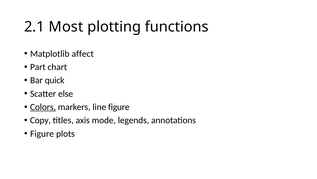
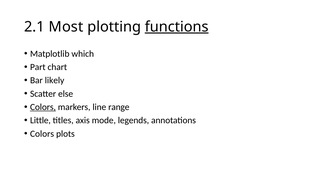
functions underline: none -> present (177, 27)
affect: affect -> which (83, 54)
quick: quick -> likely (55, 80)
line figure: figure -> range (119, 107)
Copy: Copy -> Little (40, 120)
Figure: Figure -> Colors (42, 133)
